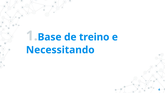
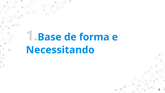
treino: treino -> forma (94, 37)
